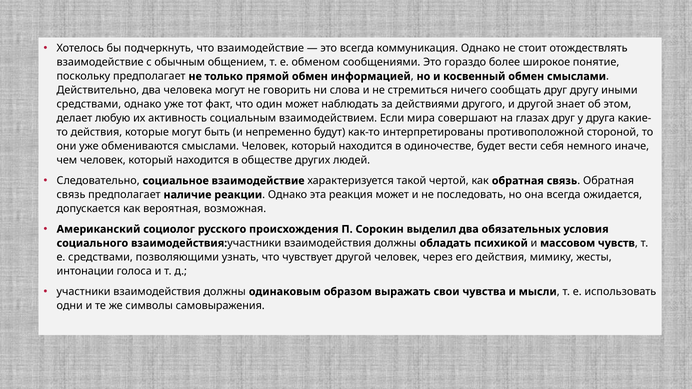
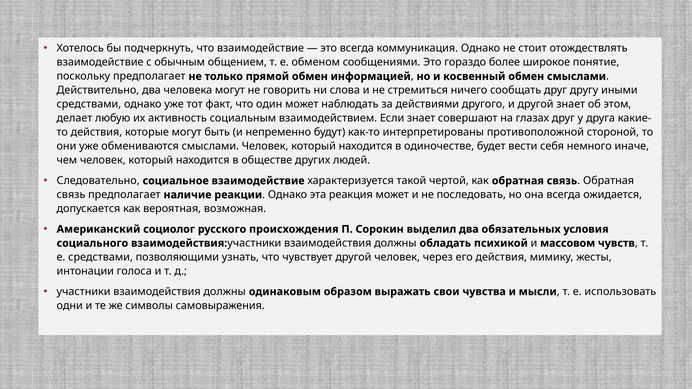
Если мира: мира -> знает (421, 118)
